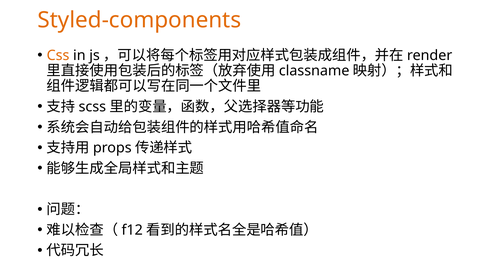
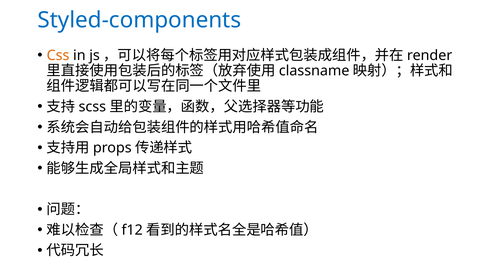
Styled-components colour: orange -> blue (139, 20)
